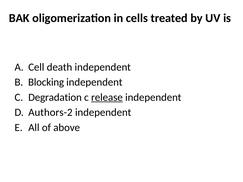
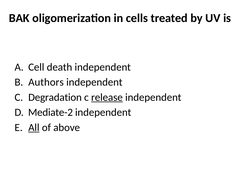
Blocking: Blocking -> Authors (46, 82)
Authors-2: Authors-2 -> Mediate-2 (50, 113)
All underline: none -> present (34, 128)
